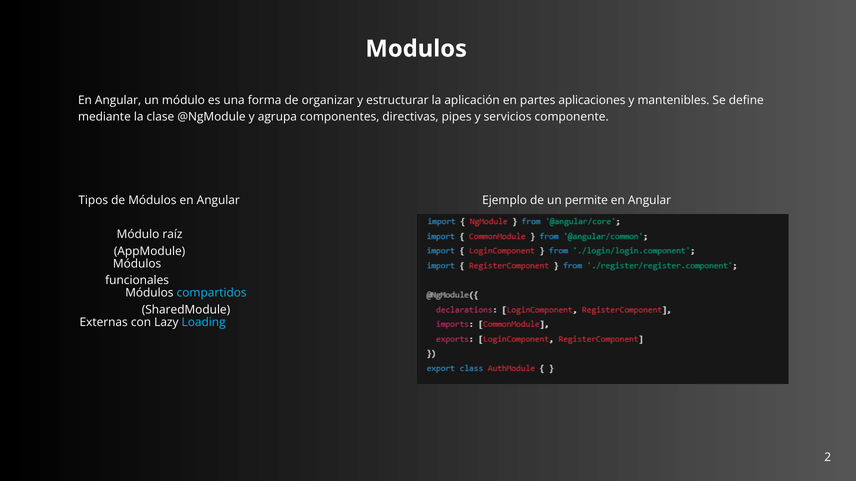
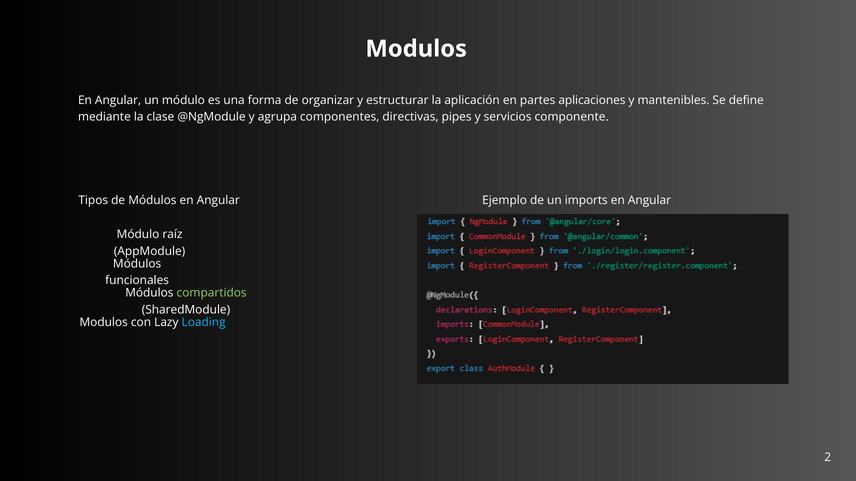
permite: permite -> imports (586, 200)
compartidos colour: light blue -> light green (212, 293)
Externas: Externas -> Modulos (104, 323)
